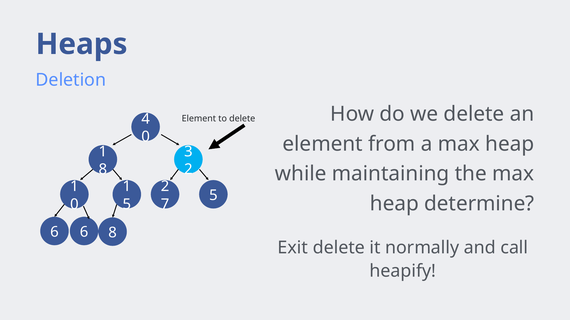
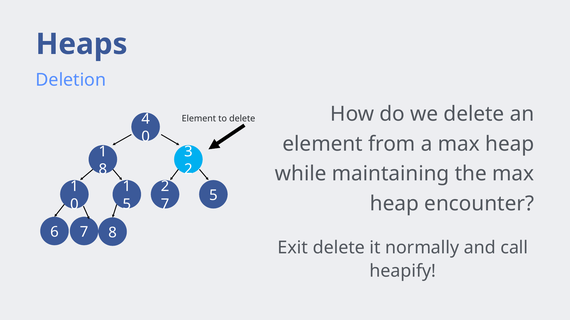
determine: determine -> encounter (479, 204)
6 6: 6 -> 7 (84, 232)
